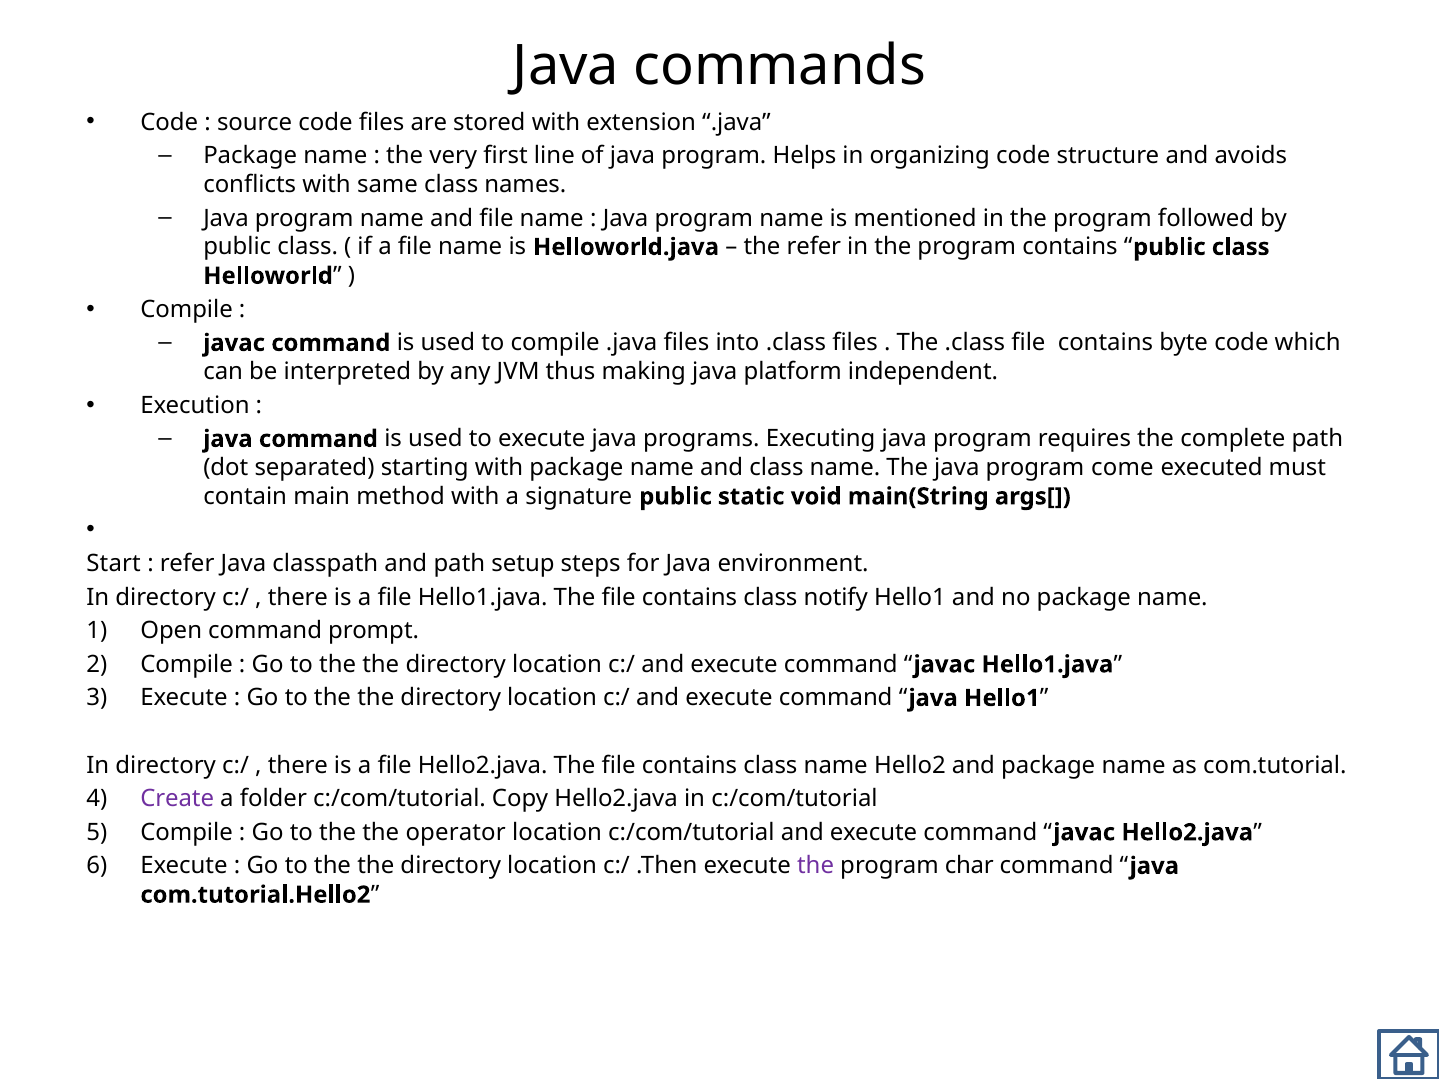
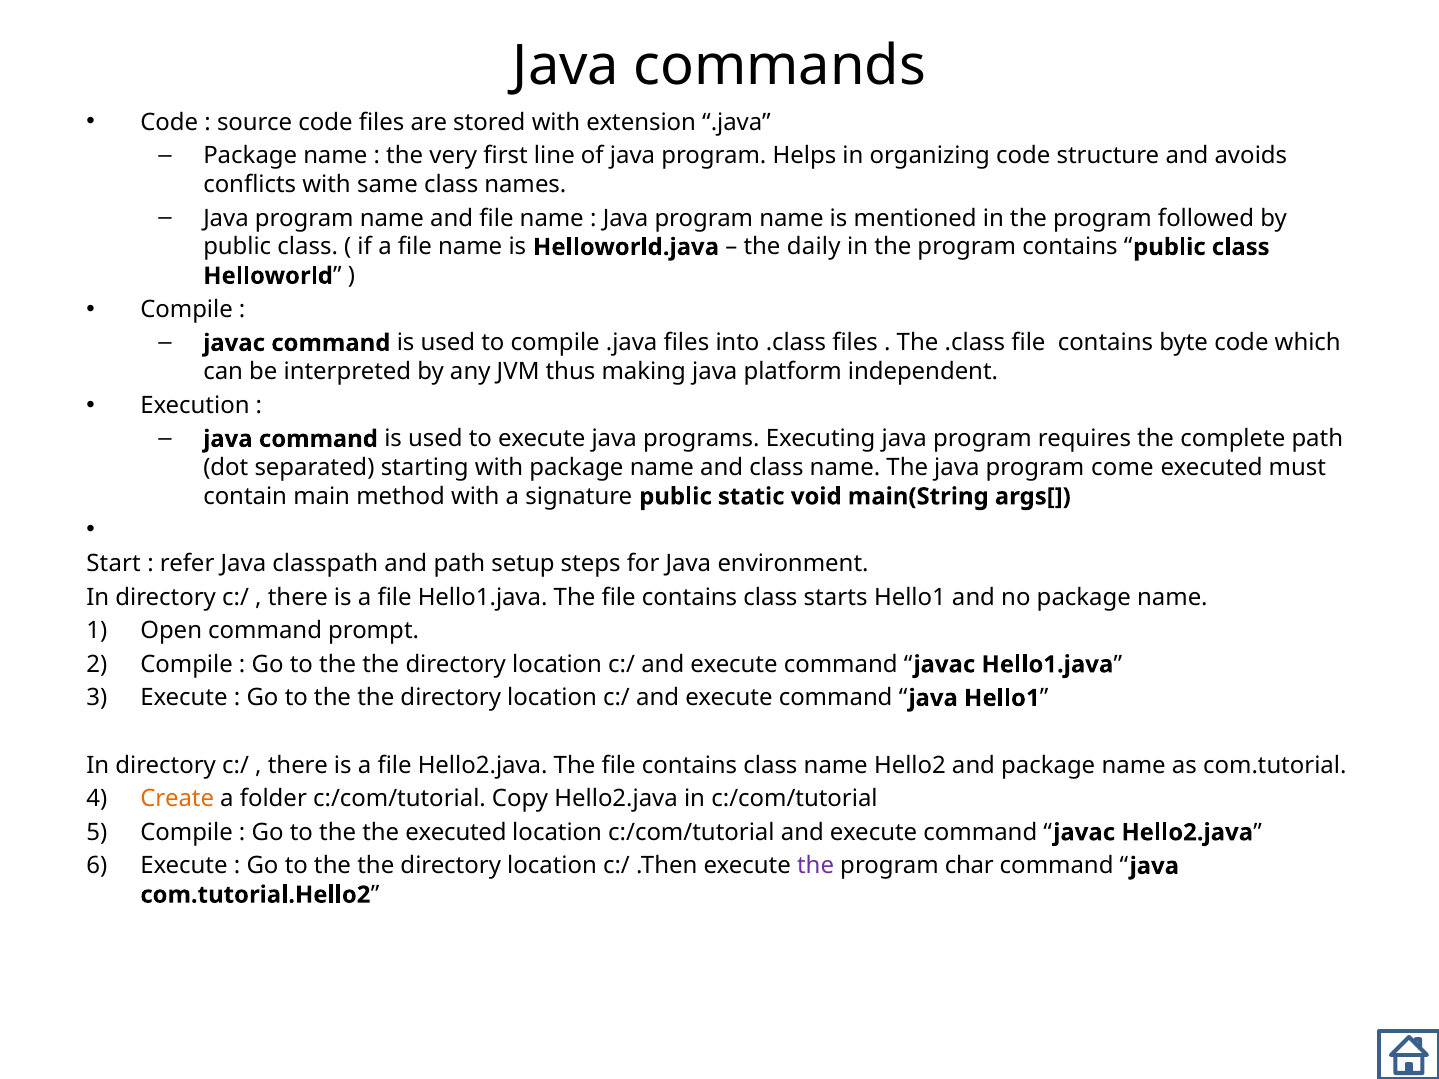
the refer: refer -> daily (814, 247)
notify: notify -> starts (836, 597)
Create colour: purple -> orange (177, 799)
the operator: operator -> executed (456, 833)
